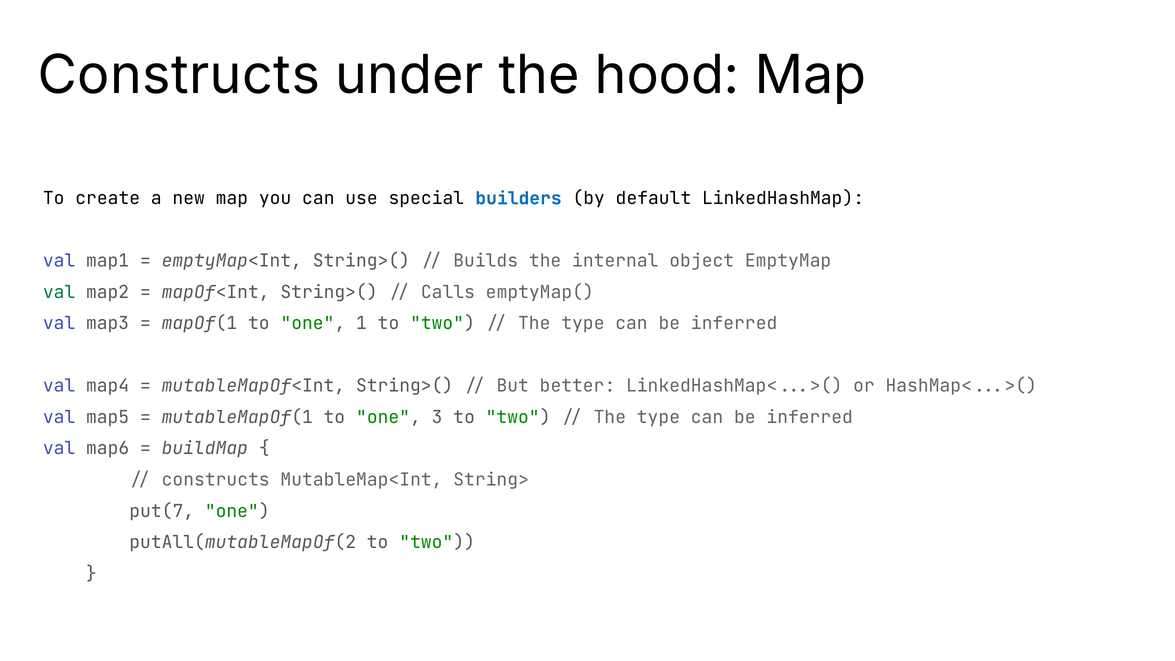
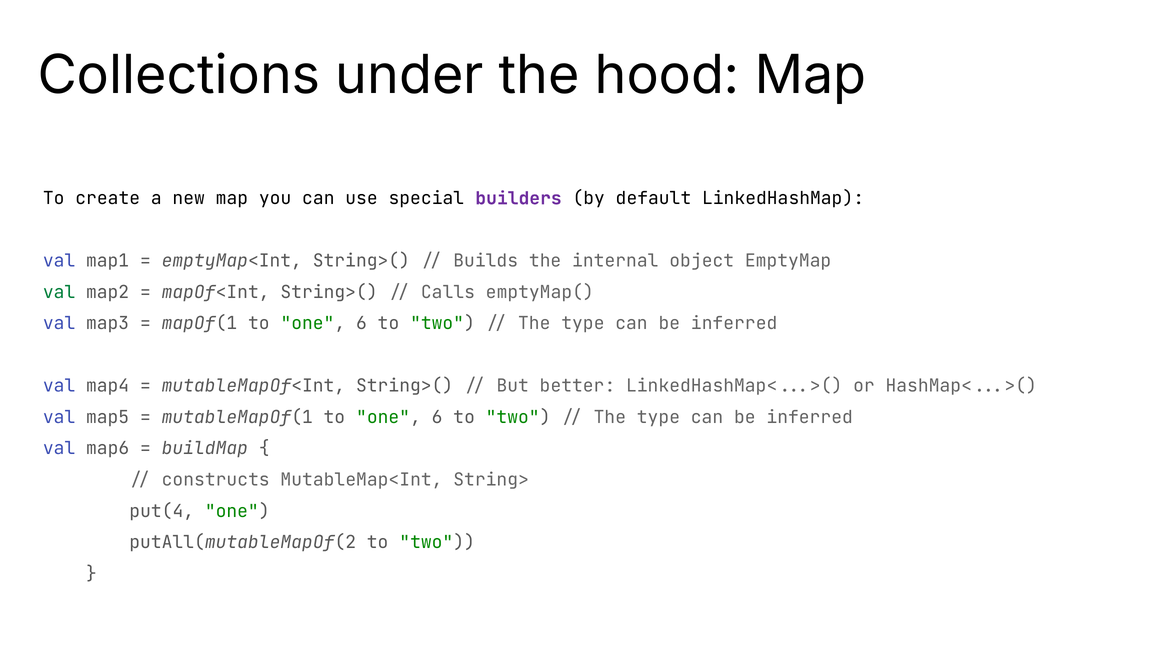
Constructs: Constructs -> Collections (179, 76)
builders colour: blue -> purple (519, 198)
mapOf(1 to one 1: 1 -> 6 (361, 323)
mutableMapOf(1 to one 3: 3 -> 6 (437, 417)
put(7: put(7 -> put(4 (162, 511)
